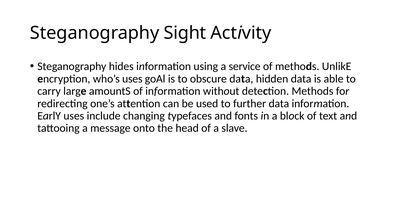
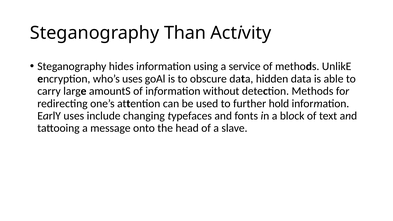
Steganography Sight: Sight -> Than (185, 33)
further data: data -> hold (279, 103)
